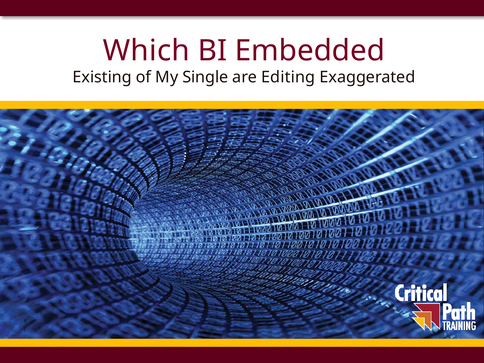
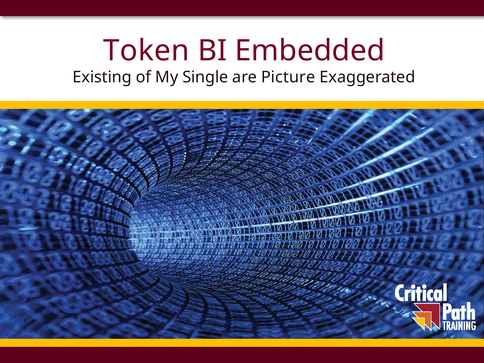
Which: Which -> Token (146, 51)
Editing: Editing -> Picture (288, 77)
